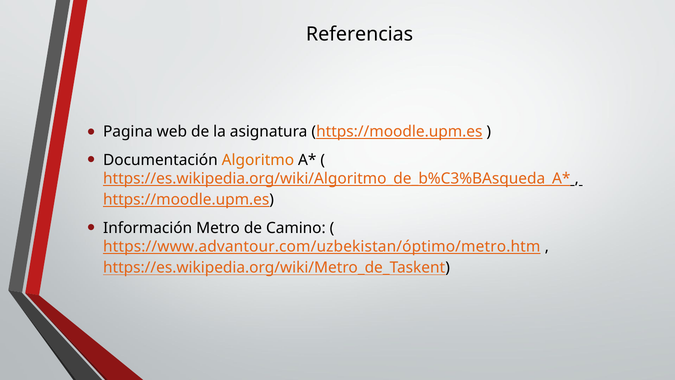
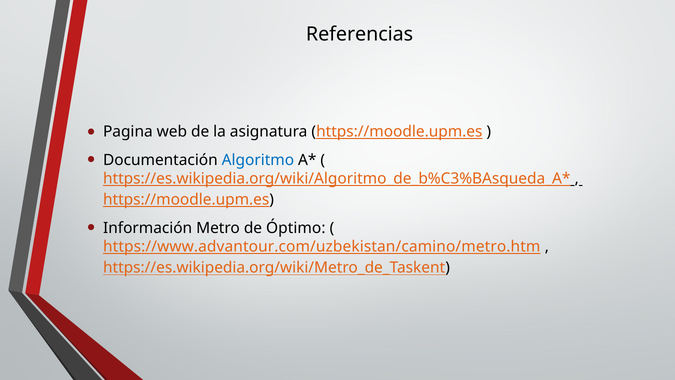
Algoritmo colour: orange -> blue (258, 160)
Camino: Camino -> Óptimo (296, 228)
https://www.advantour.com/uzbekistan/óptimo/metro.htm: https://www.advantour.com/uzbekistan/óptimo/metro.htm -> https://www.advantour.com/uzbekistan/camino/metro.htm (322, 246)
